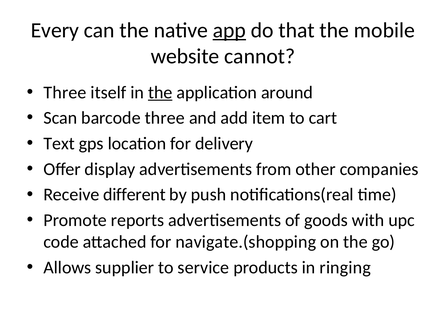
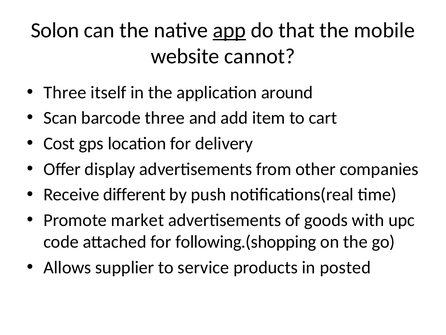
Every: Every -> Solon (55, 30)
the underline: present -> none (160, 92)
Text: Text -> Cost (59, 143)
reports: reports -> market (137, 220)
navigate.(shopping: navigate.(shopping -> following.(shopping (246, 242)
ringing: ringing -> posted (345, 267)
